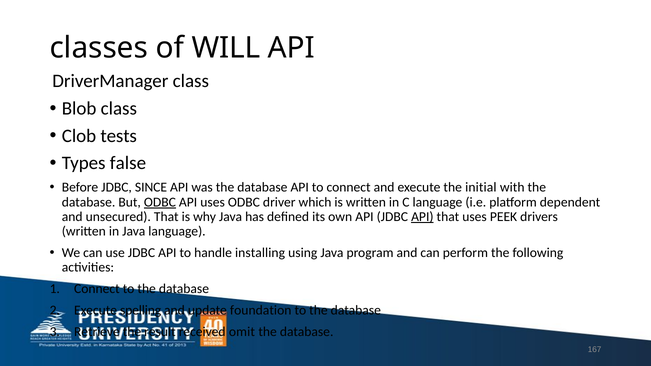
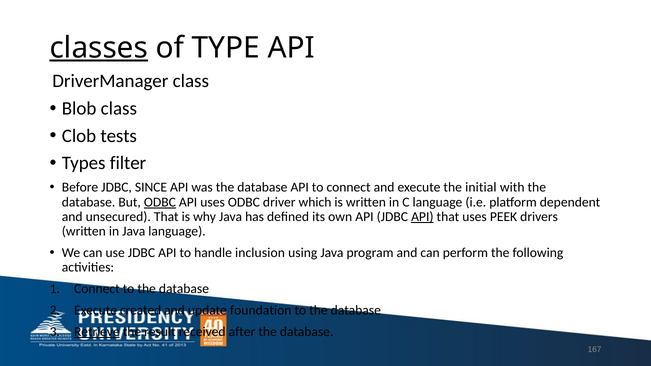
classes underline: none -> present (99, 48)
WILL: WILL -> TYPE (226, 48)
false: false -> filter (128, 163)
installing: installing -> inclusion (260, 253)
spelling: spelling -> created (141, 310)
Retrieve underline: none -> present (97, 332)
omit: omit -> after (242, 332)
